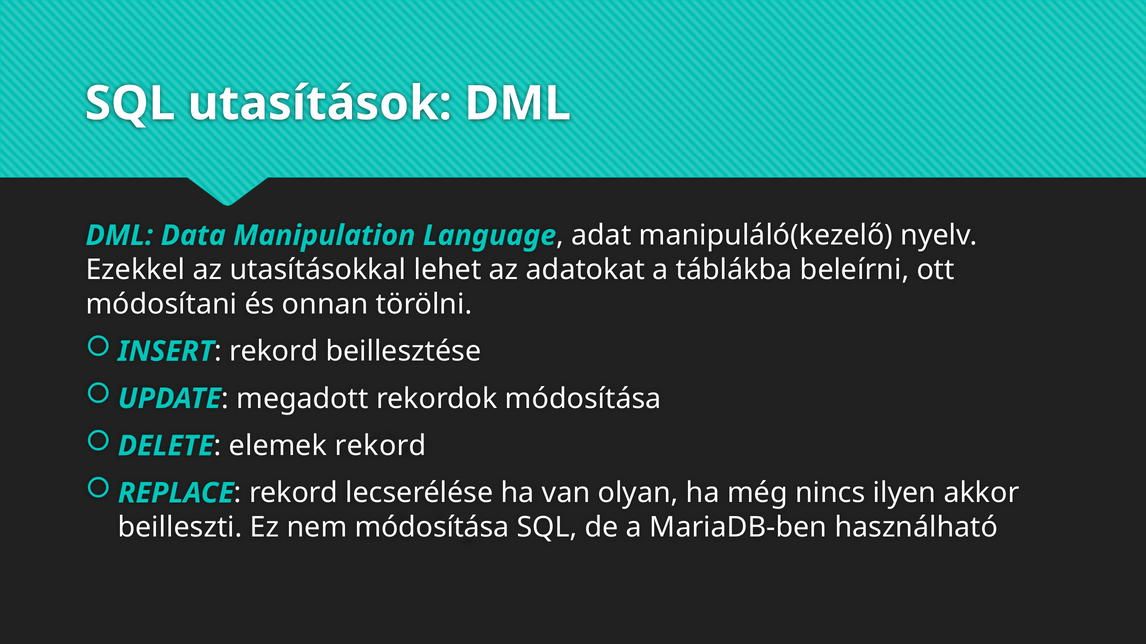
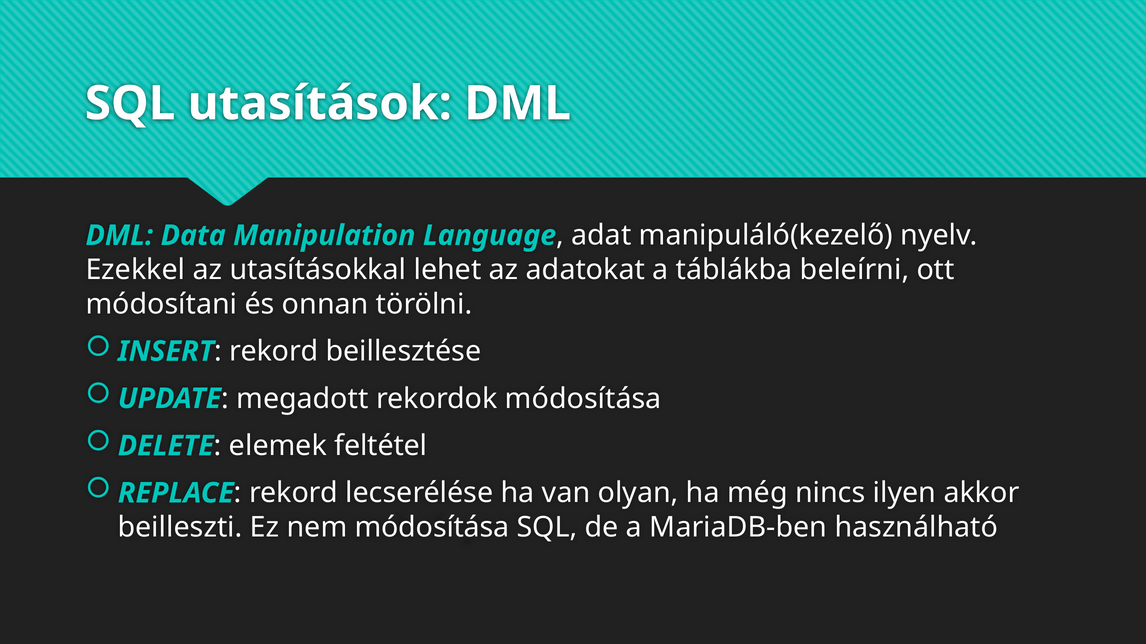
elemek rekord: rekord -> feltétel (381, 446)
